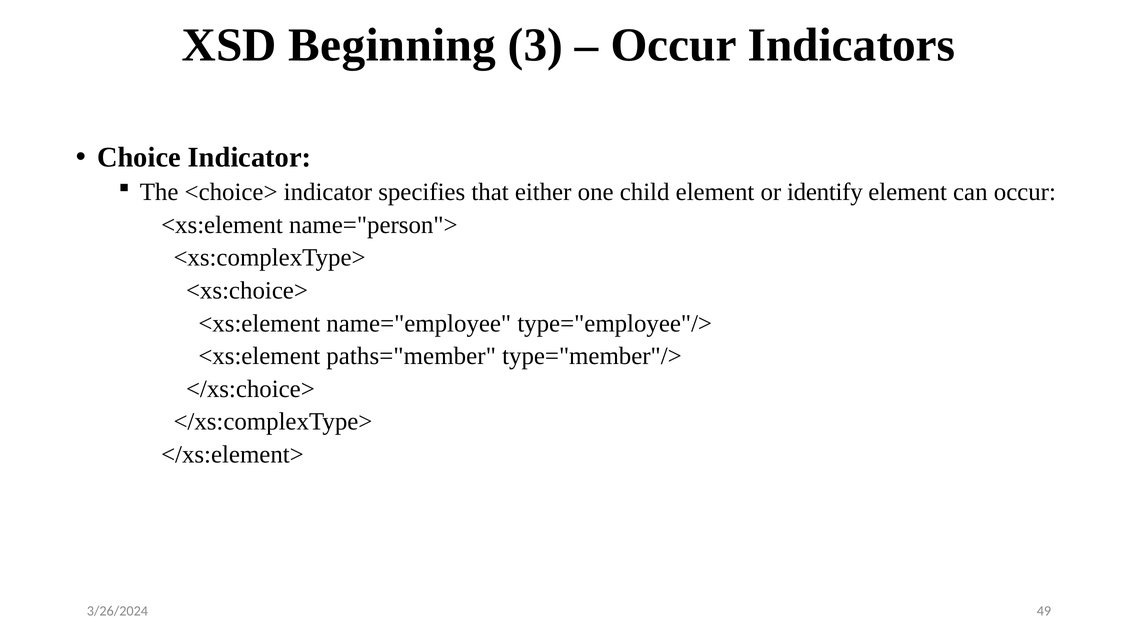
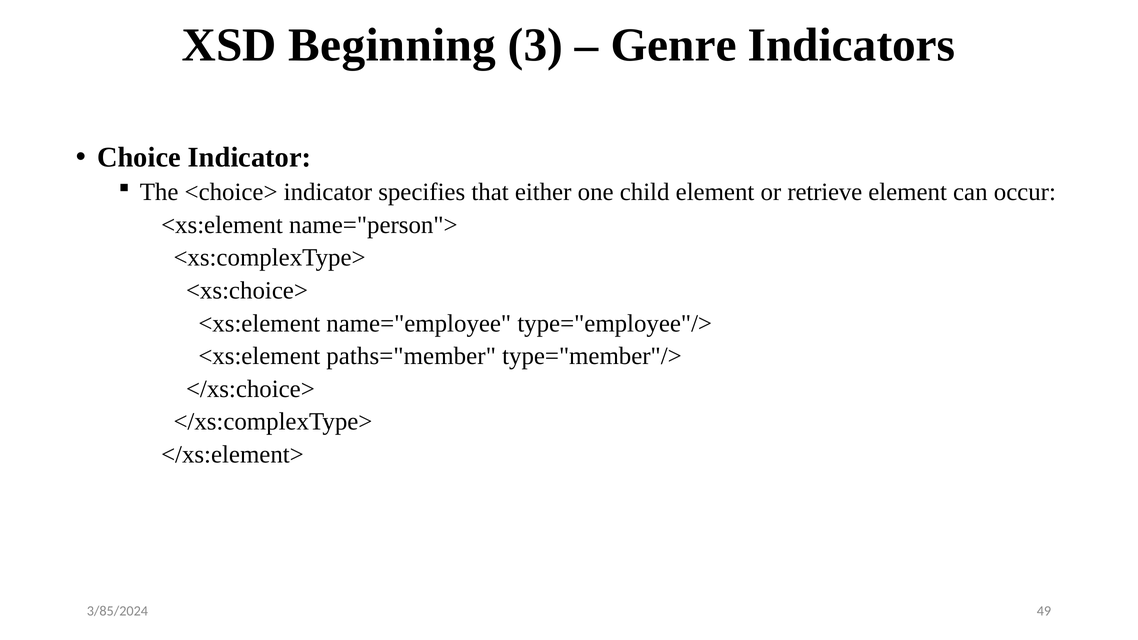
Occur: Occur -> Genre (674, 45)
identify: identify -> retrieve (825, 192)
3/26/2024: 3/26/2024 -> 3/85/2024 (117, 611)
